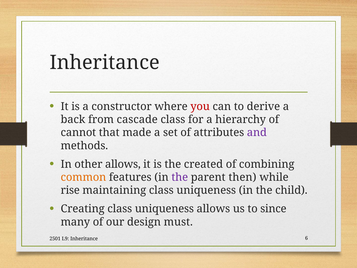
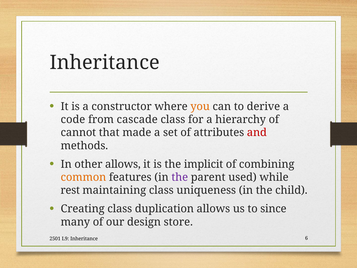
you colour: red -> orange (200, 106)
back: back -> code (73, 119)
and colour: purple -> red (257, 132)
created: created -> implicit (204, 164)
then: then -> used (242, 177)
rise: rise -> rest (70, 190)
Creating class uniqueness: uniqueness -> duplication (164, 209)
must: must -> store (178, 222)
